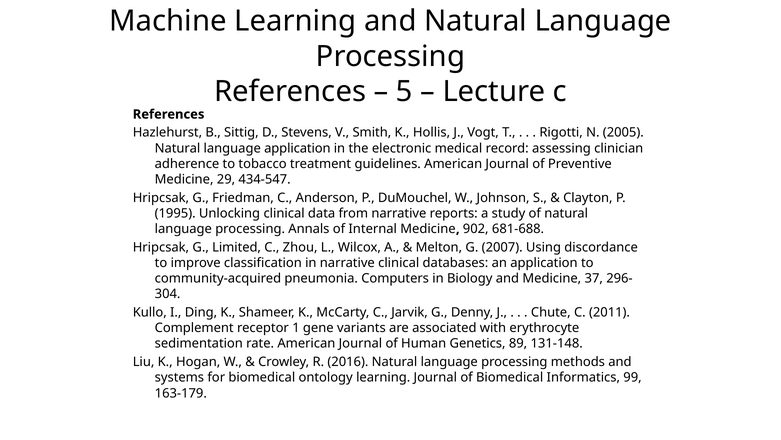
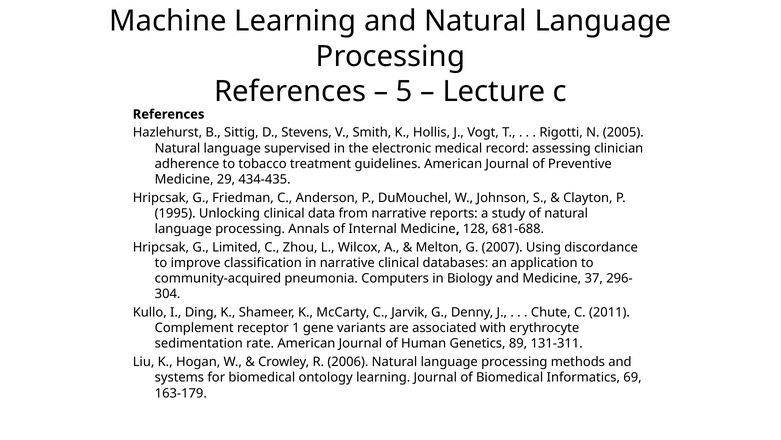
language application: application -> supervised (297, 148)
434-547: 434-547 -> 434-435 (265, 179)
902: 902 -> 128 (476, 229)
131-148: 131-148 -> 131-311 (557, 343)
2016: 2016 -> 2006 (348, 361)
99: 99 -> 69 (633, 377)
